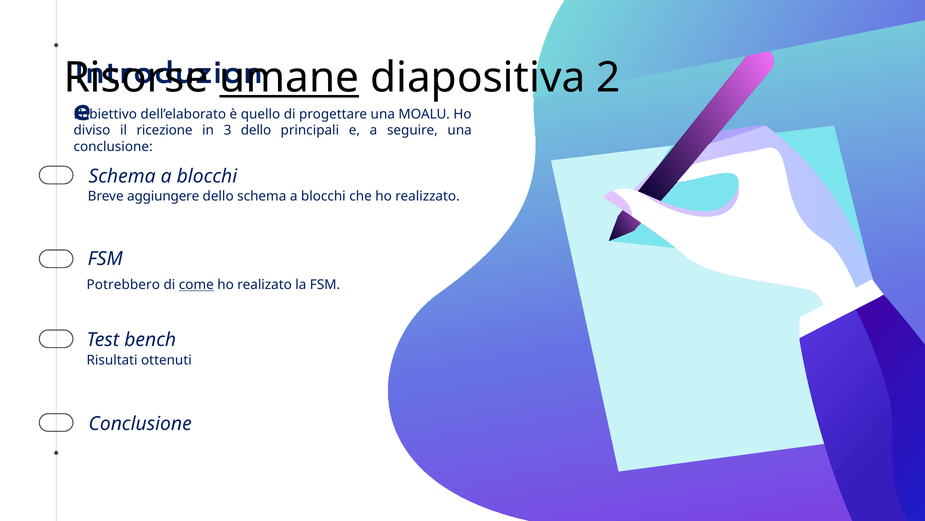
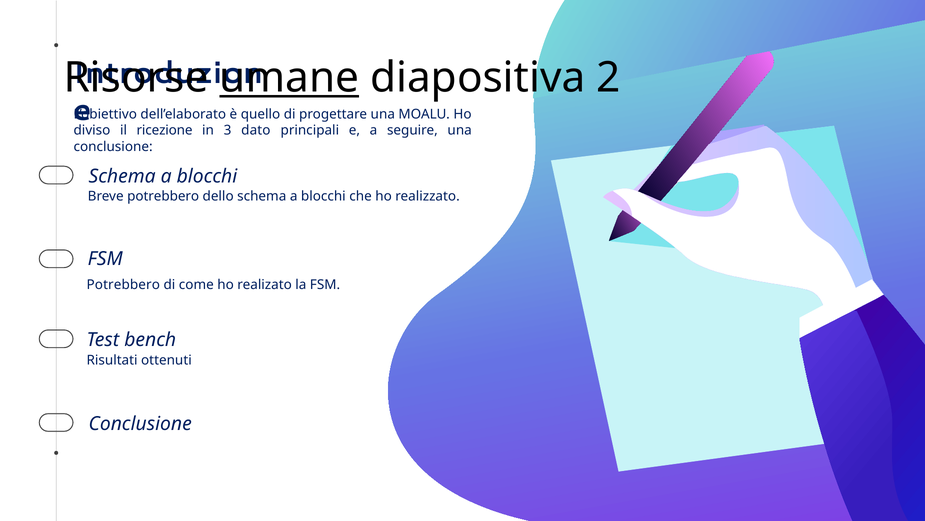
3 dello: dello -> dato (256, 130)
Breve aggiungere: aggiungere -> potrebbero (163, 196)
come underline: present -> none (196, 285)
